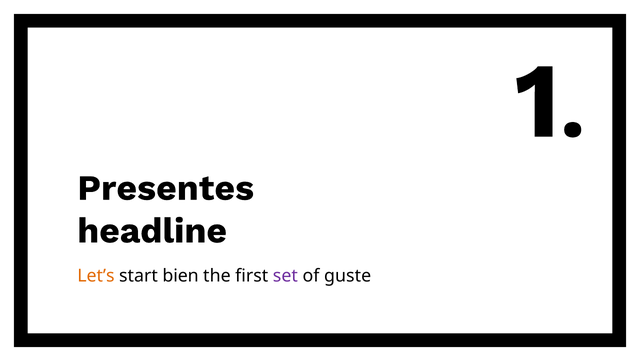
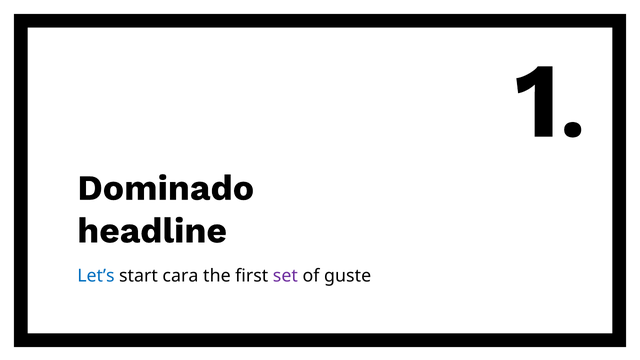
Presentes: Presentes -> Dominado (166, 188)
Let’s colour: orange -> blue (96, 276)
bien: bien -> cara (180, 276)
